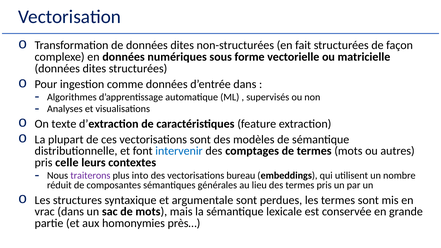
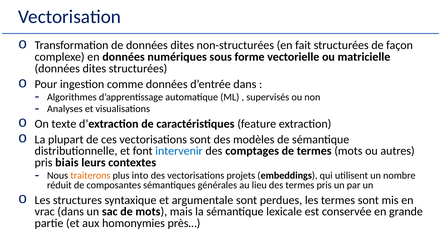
celle: celle -> biais (67, 163)
traiterons colour: purple -> orange (90, 176)
bureau: bureau -> projets (241, 176)
